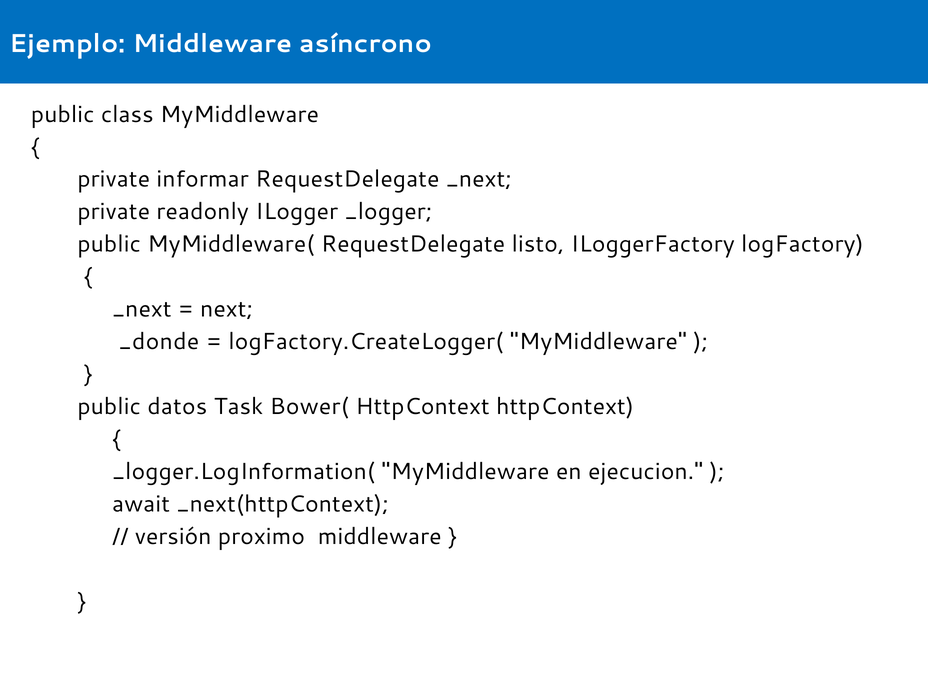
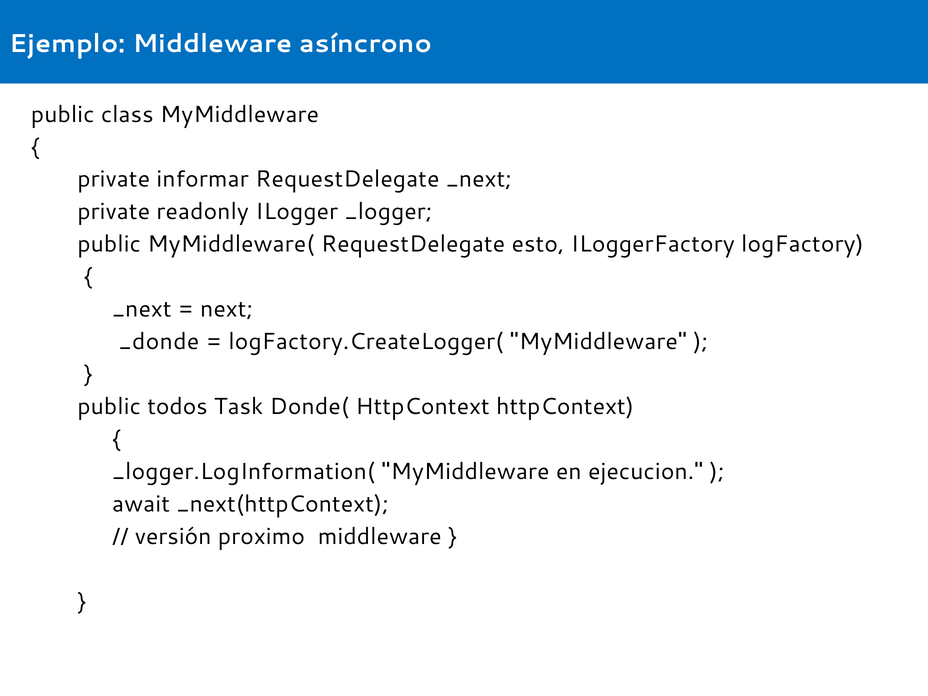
listo: listo -> esto (538, 244)
datos: datos -> todos (177, 407)
Bower(: Bower( -> Donde( (309, 407)
